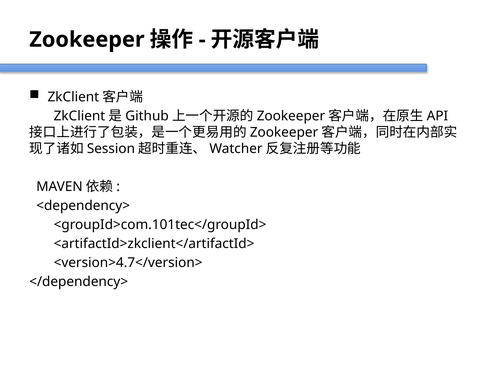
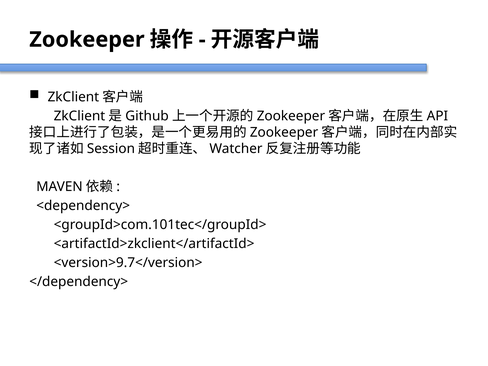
<version>4.7</version>: <version>4.7</version> -> <version>9.7</version> (128, 263)
